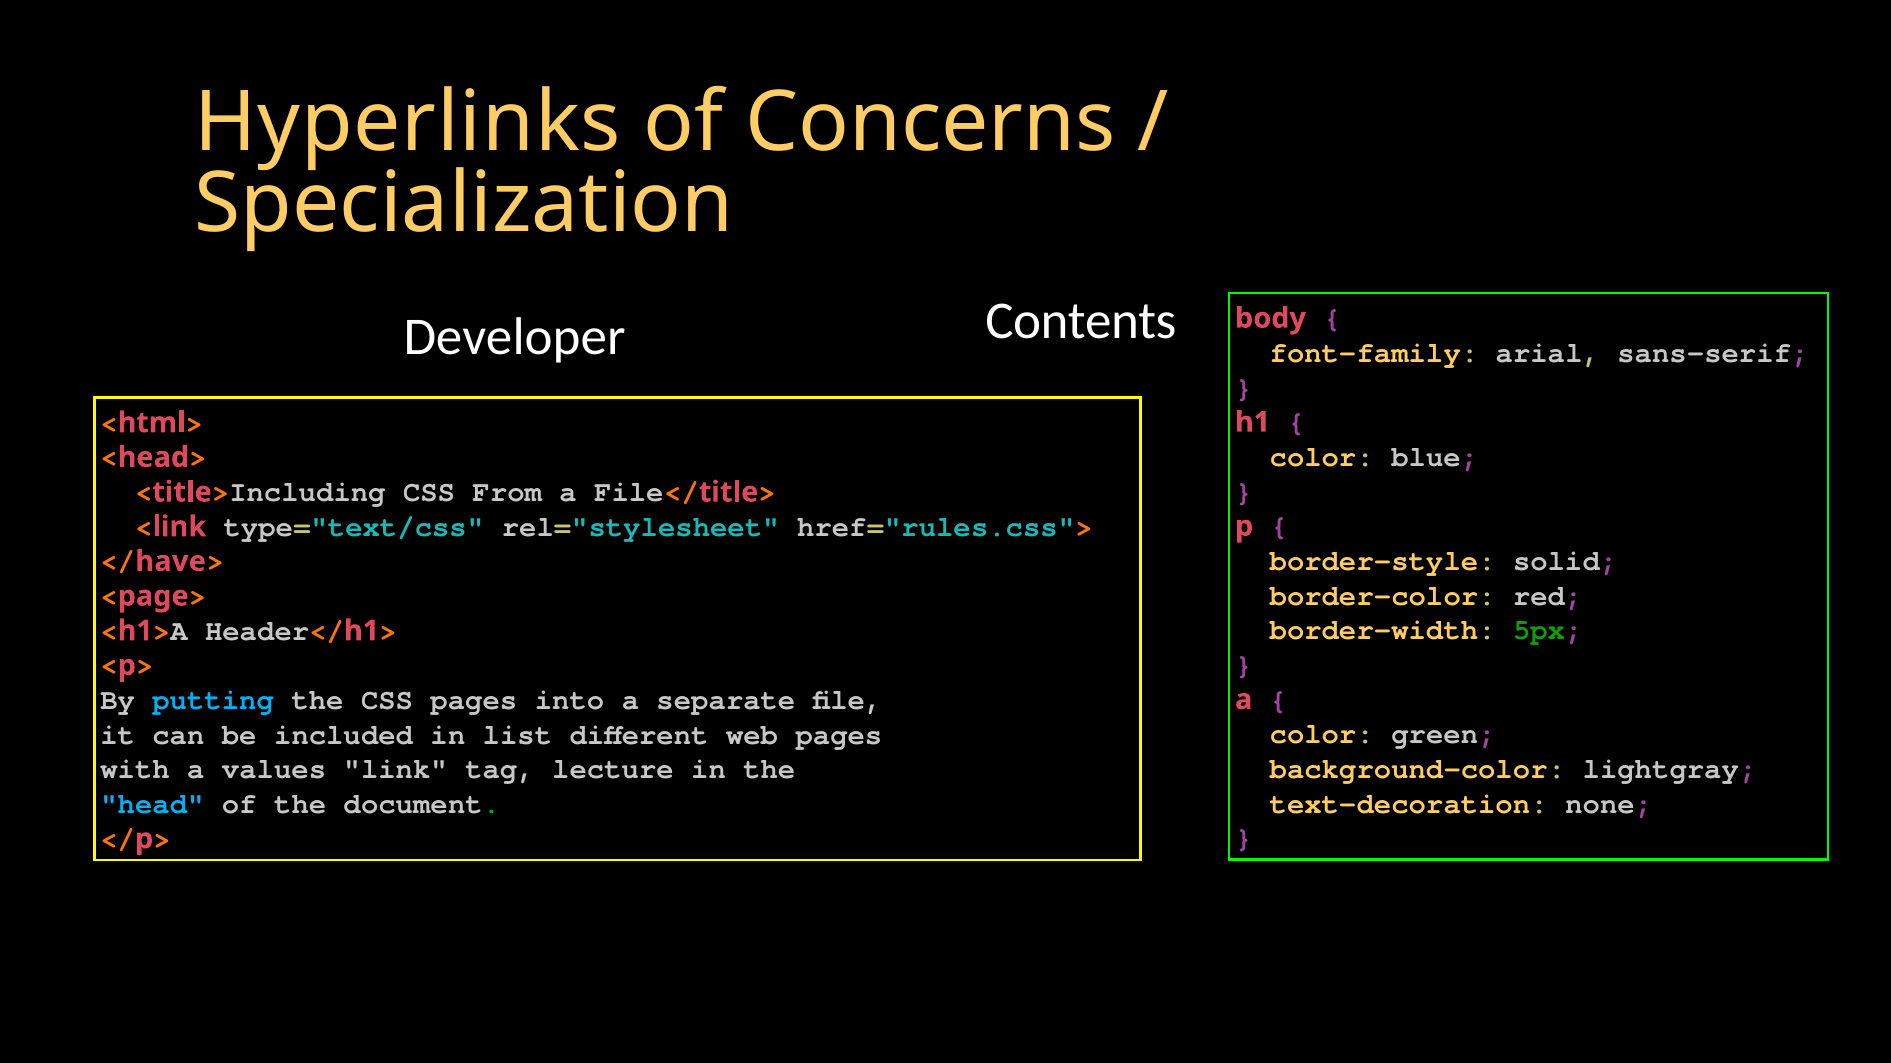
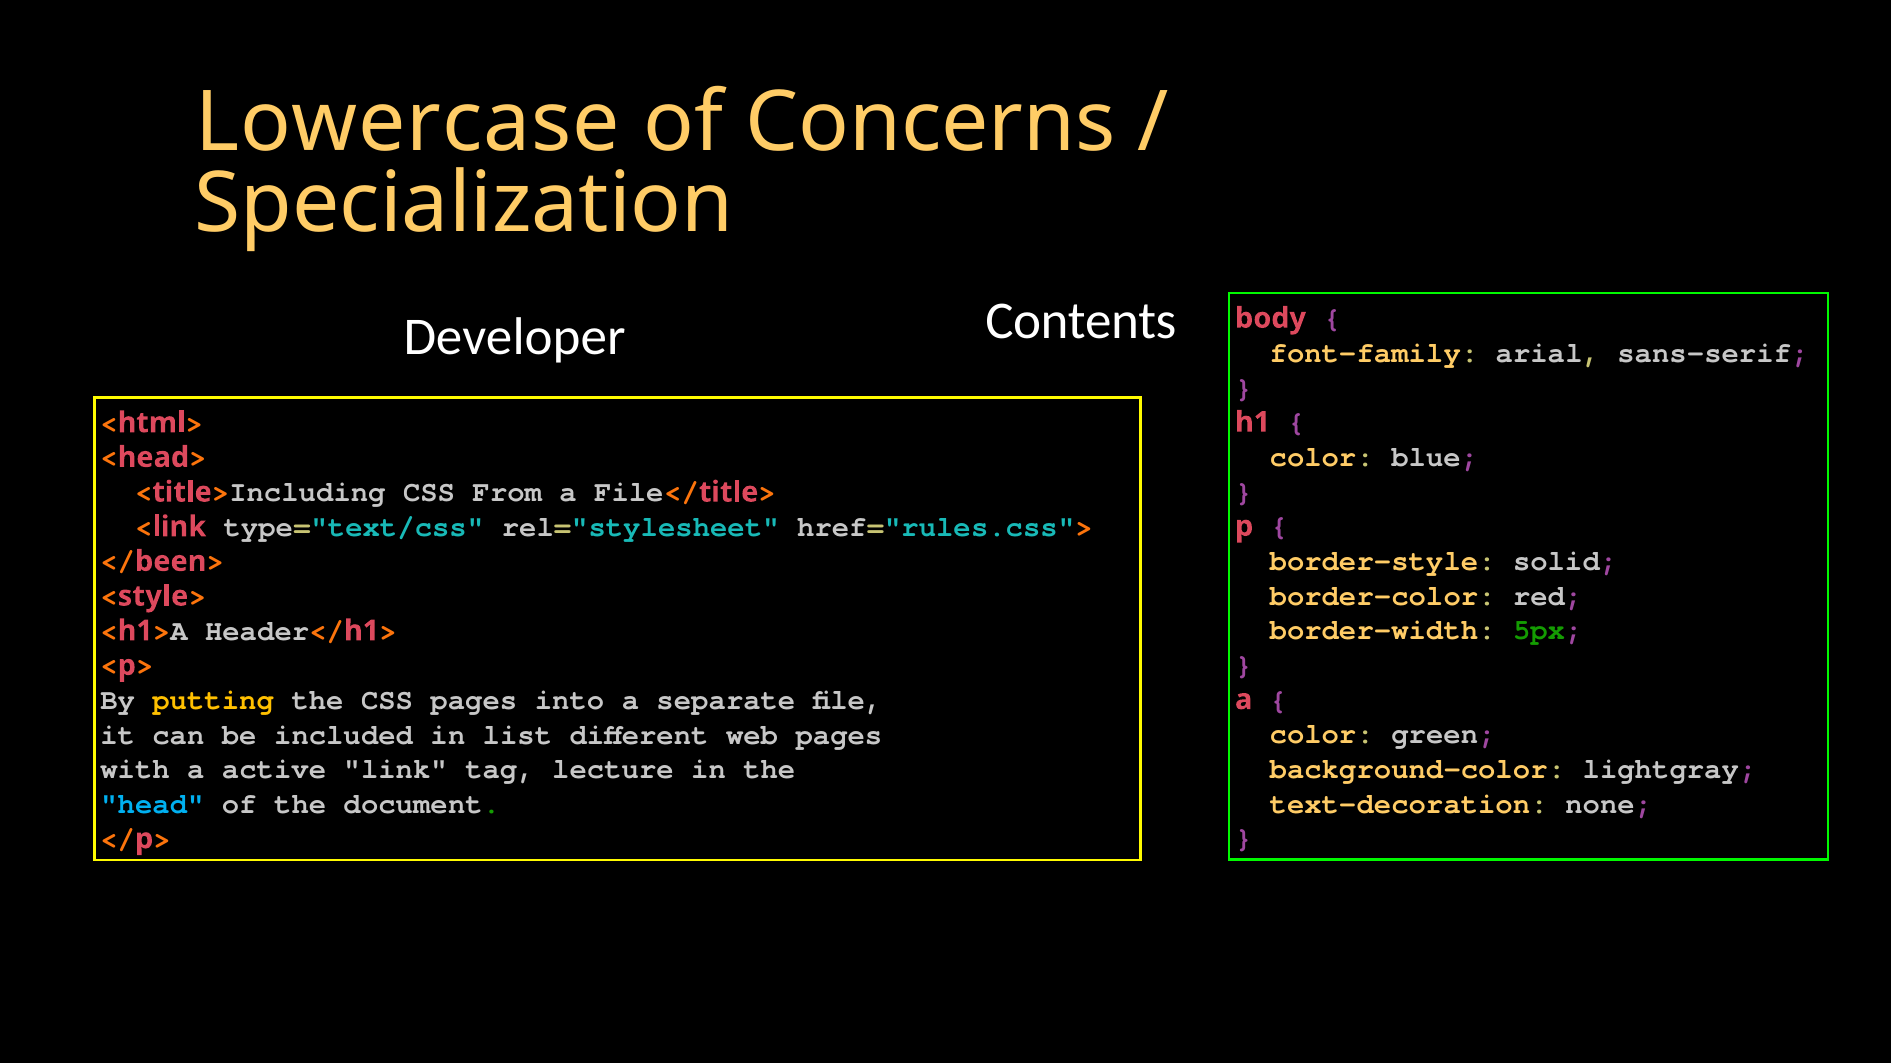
Hyperlinks: Hyperlinks -> Lowercase (408, 123)
have: have -> been (171, 562)
page: page -> style (153, 596)
putting colour: light blue -> yellow (213, 701)
values: values -> active (274, 770)
